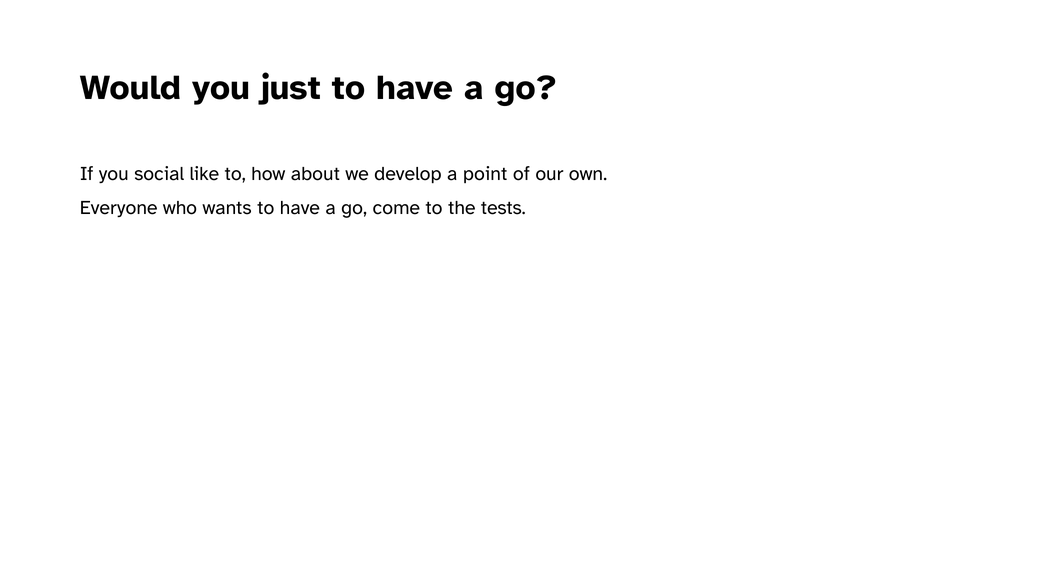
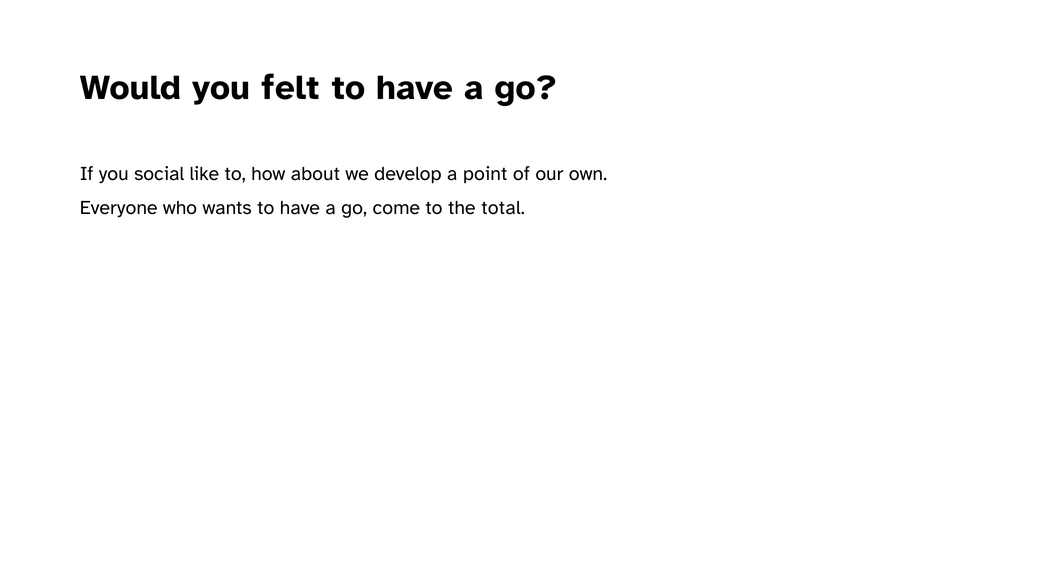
just: just -> felt (291, 88)
tests: tests -> total (503, 208)
